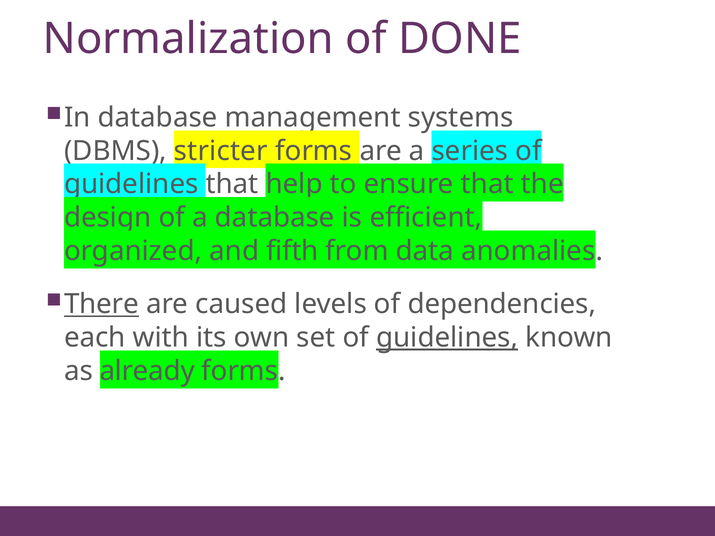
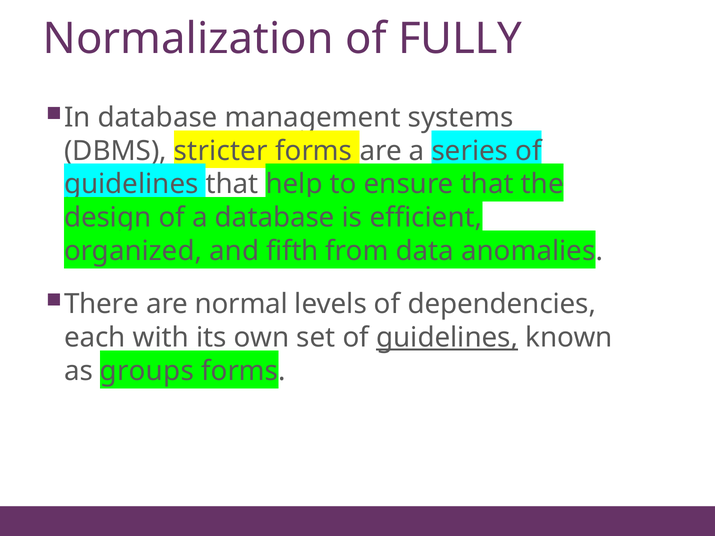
DONE: DONE -> FULLY (460, 39)
There underline: present -> none (101, 304)
caused: caused -> normal (241, 304)
already: already -> groups (147, 371)
